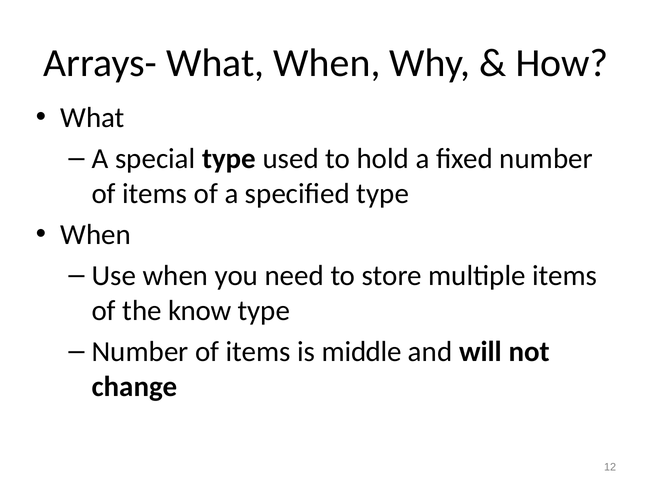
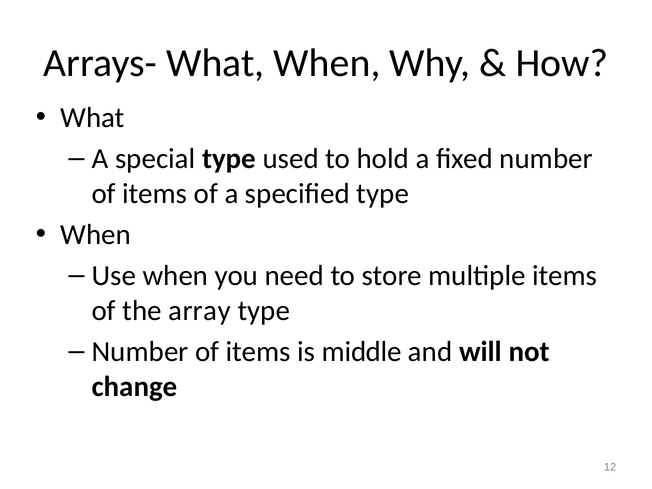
know: know -> array (200, 311)
